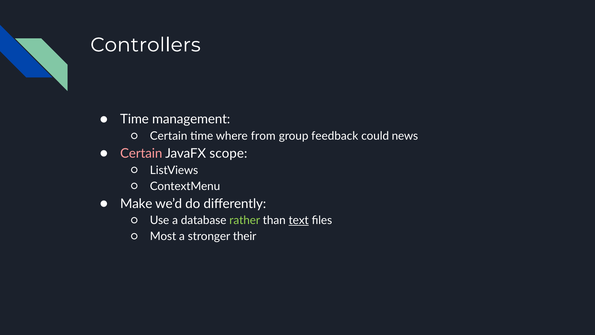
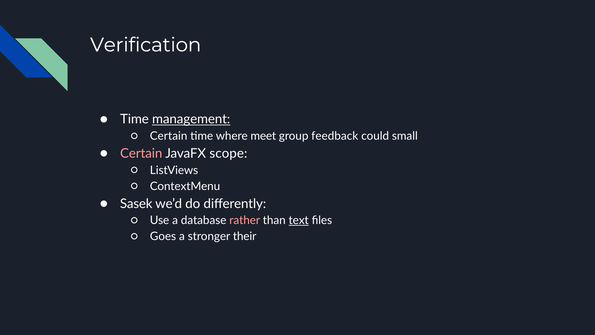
Controllers: Controllers -> Verification (146, 45)
management underline: none -> present (191, 119)
from: from -> meet (263, 136)
news: news -> small (405, 136)
Make: Make -> Sasek (136, 203)
rather colour: light green -> pink (245, 220)
Most: Most -> Goes (163, 236)
